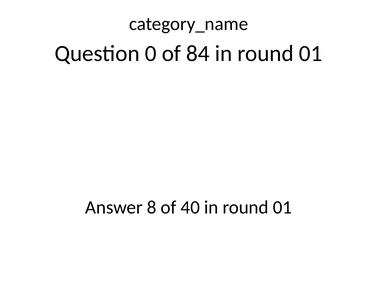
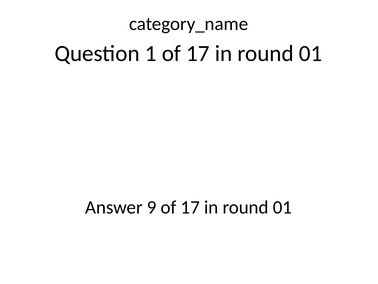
0: 0 -> 1 (151, 53)
84: 84 -> 17 (198, 53)
8: 8 -> 9 (152, 207)
40: 40 -> 17 (190, 207)
